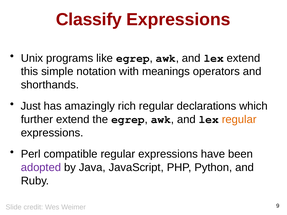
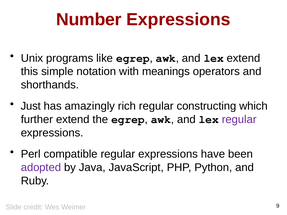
Classify: Classify -> Number (89, 20)
declarations: declarations -> constructing (206, 106)
regular colour: orange -> purple (239, 120)
